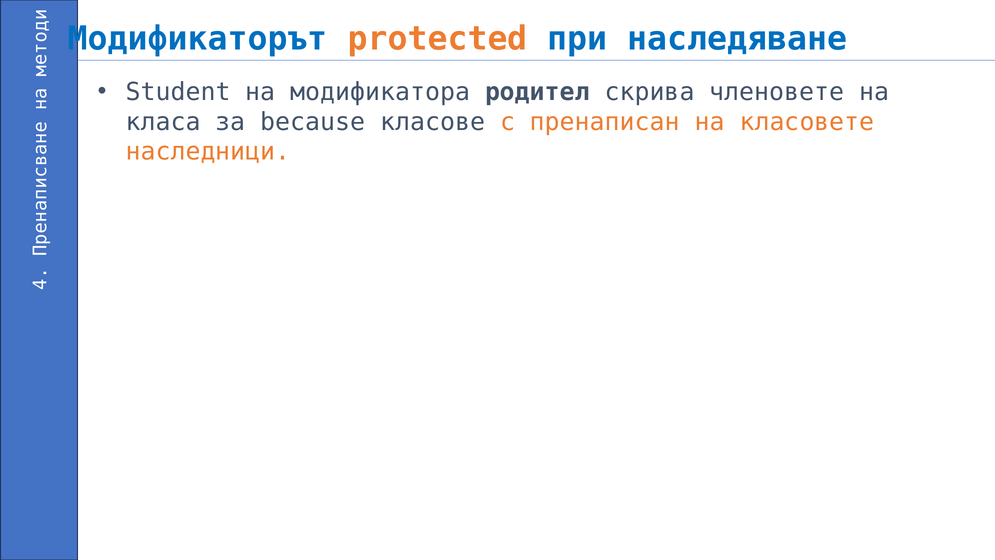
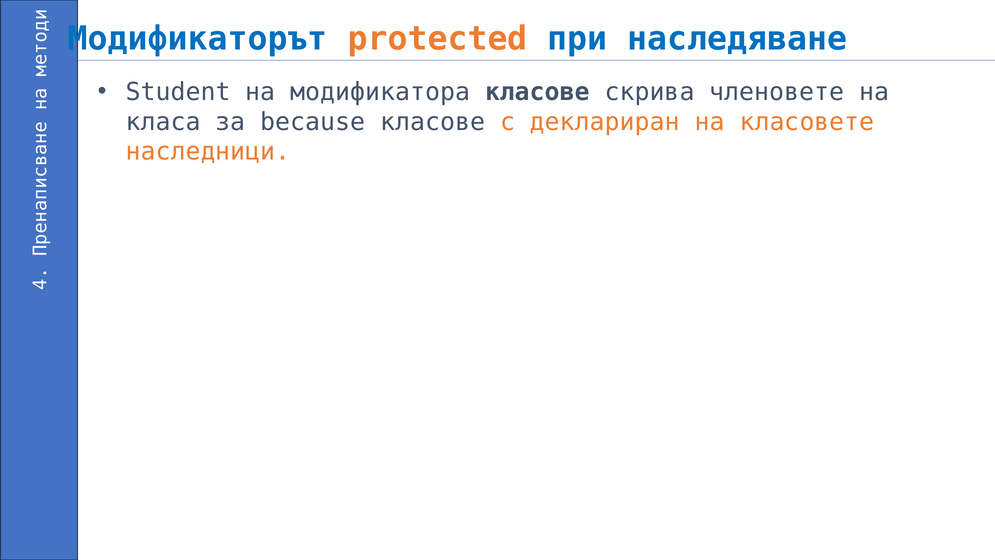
модификатора родител: родител -> класове (537, 92)
пренаписан: пренаписан -> деклариран (605, 122)
